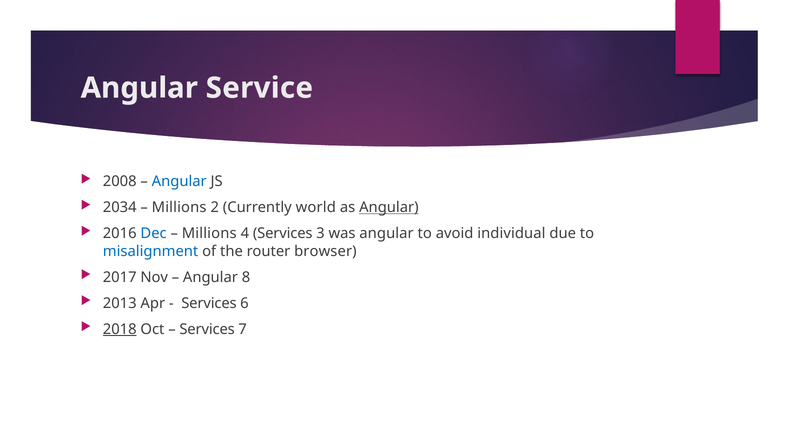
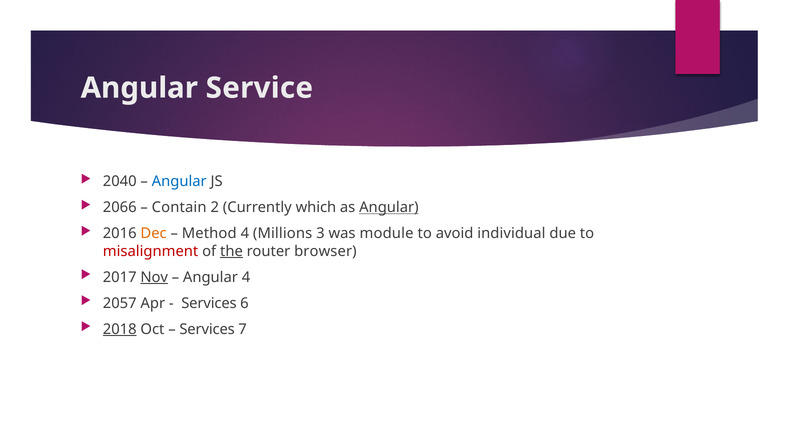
2008: 2008 -> 2040 (120, 181)
2034: 2034 -> 2066 (120, 207)
Millions: Millions -> Contain (179, 207)
world: world -> which (316, 207)
Dec colour: blue -> orange (154, 233)
Millions: Millions -> Method (209, 233)
4 Services: Services -> Millions (283, 233)
was angular: angular -> module (387, 233)
misalignment colour: blue -> red (151, 251)
the underline: none -> present (231, 251)
Nov underline: none -> present (154, 277)
Angular 8: 8 -> 4 (246, 277)
2013: 2013 -> 2057 (120, 303)
